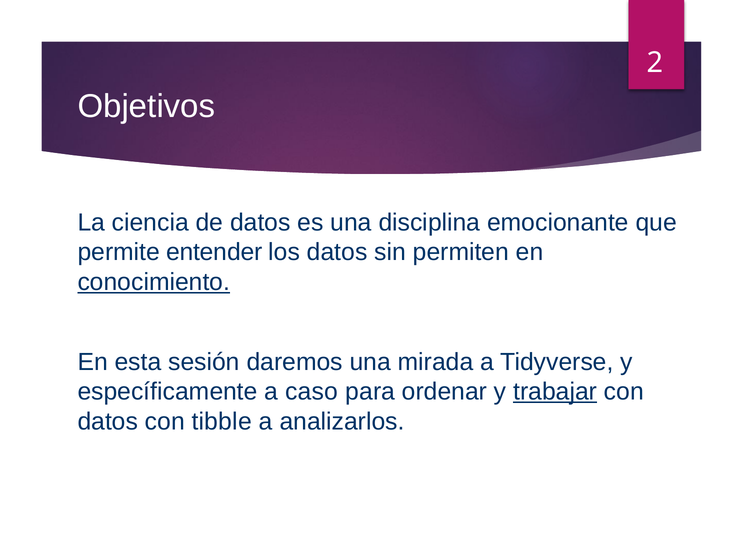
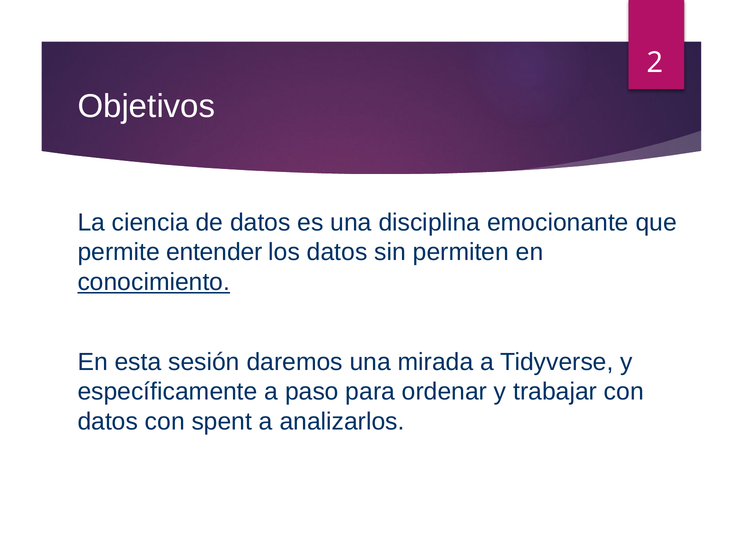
caso: caso -> paso (312, 391)
trabajar underline: present -> none (555, 391)
tibble: tibble -> spent (222, 421)
